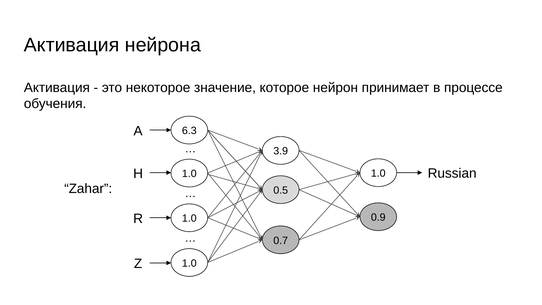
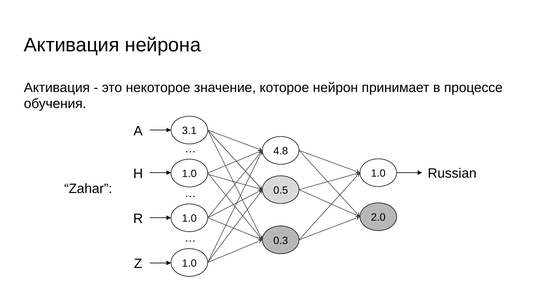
6.3: 6.3 -> 3.1 (189, 131)
3.9: 3.9 -> 4.8 (281, 151)
0.9: 0.9 -> 2.0 (378, 217)
0.7: 0.7 -> 0.3 (281, 240)
